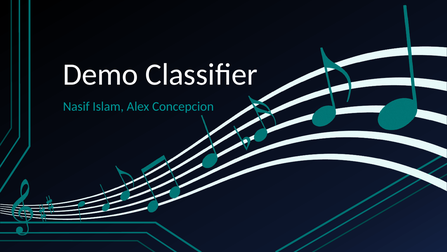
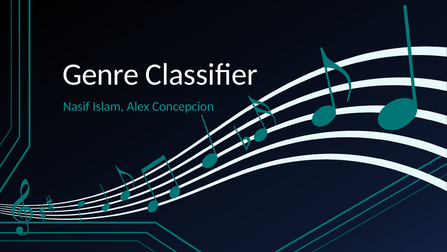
Demo: Demo -> Genre (101, 74)
